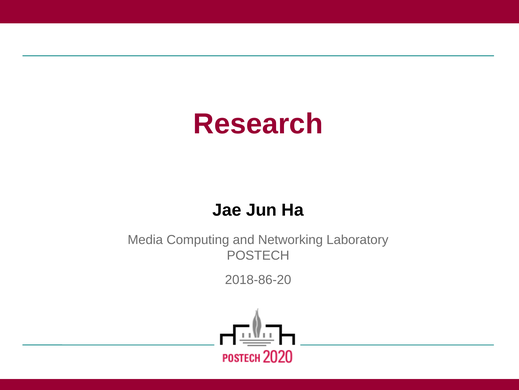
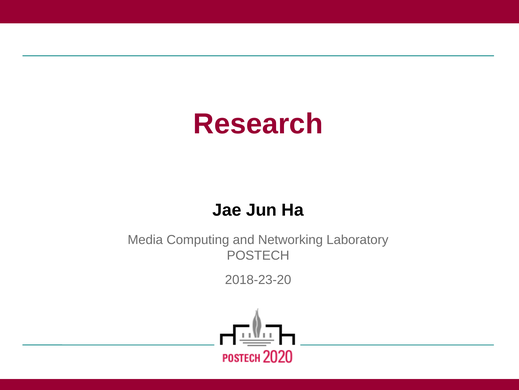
2018-86-20: 2018-86-20 -> 2018-23-20 (258, 279)
